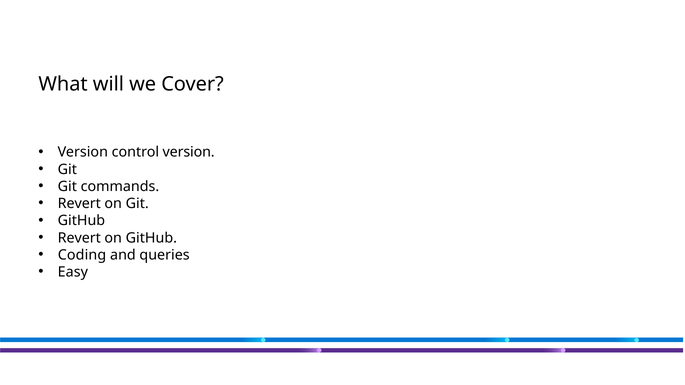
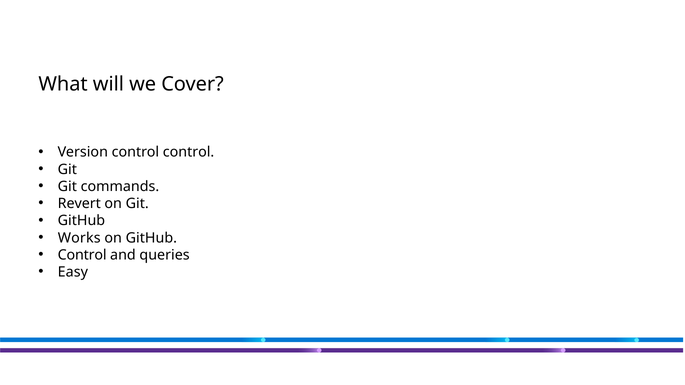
control version: version -> control (189, 152)
Revert: Revert -> Works (79, 238)
Coding: Coding -> Control (82, 255)
